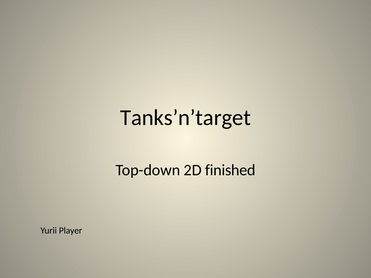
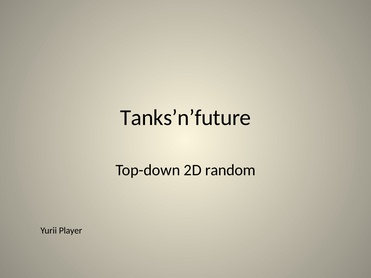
Tanks’n’target: Tanks’n’target -> Tanks’n’future (186, 118)
finished: finished -> random (230, 170)
